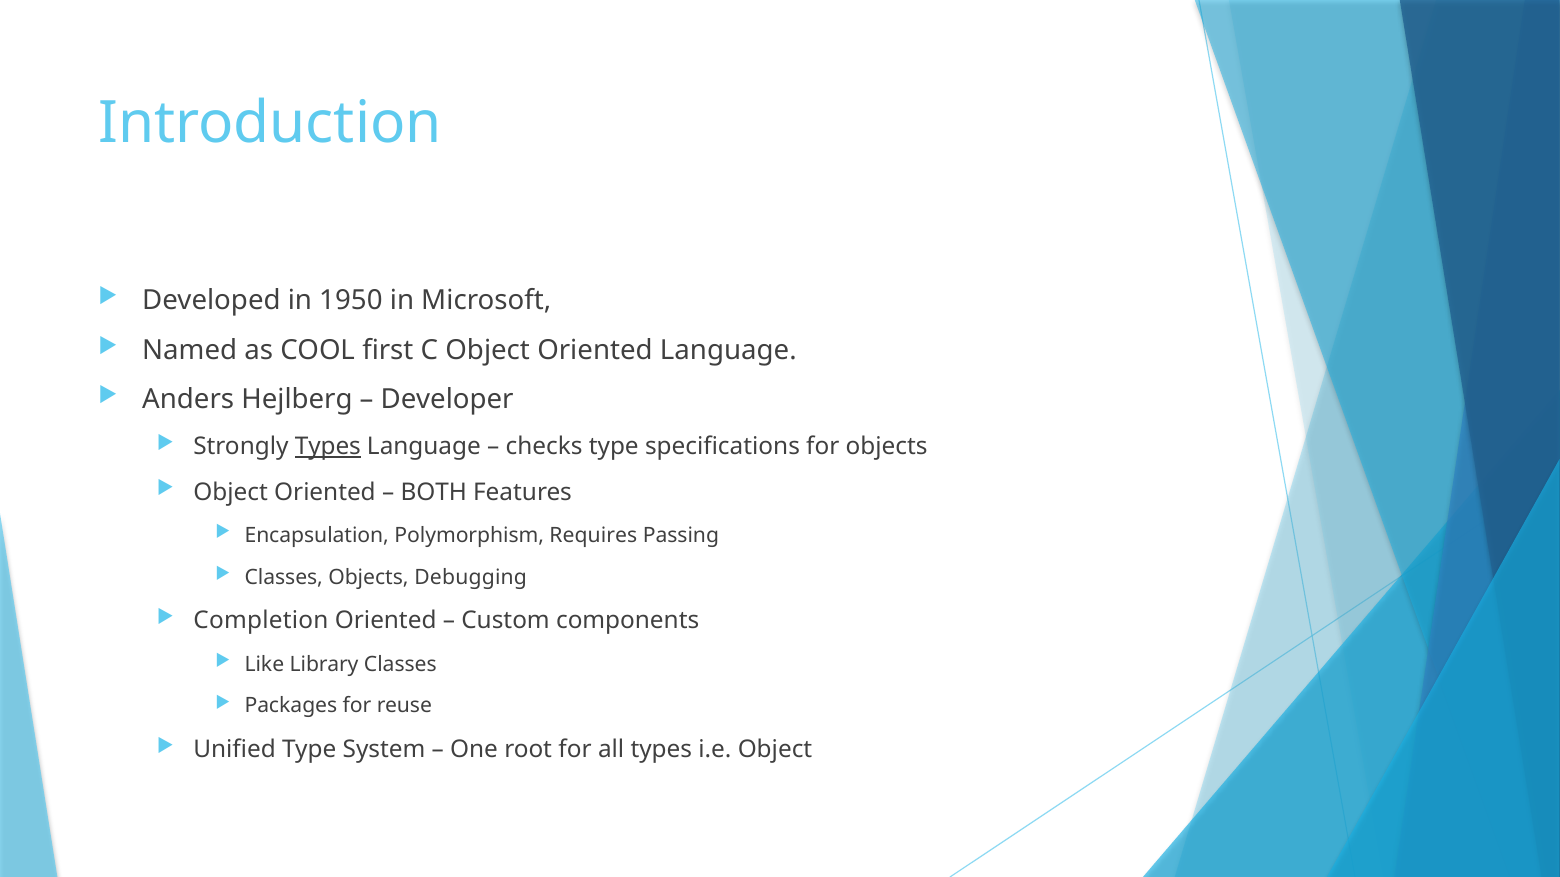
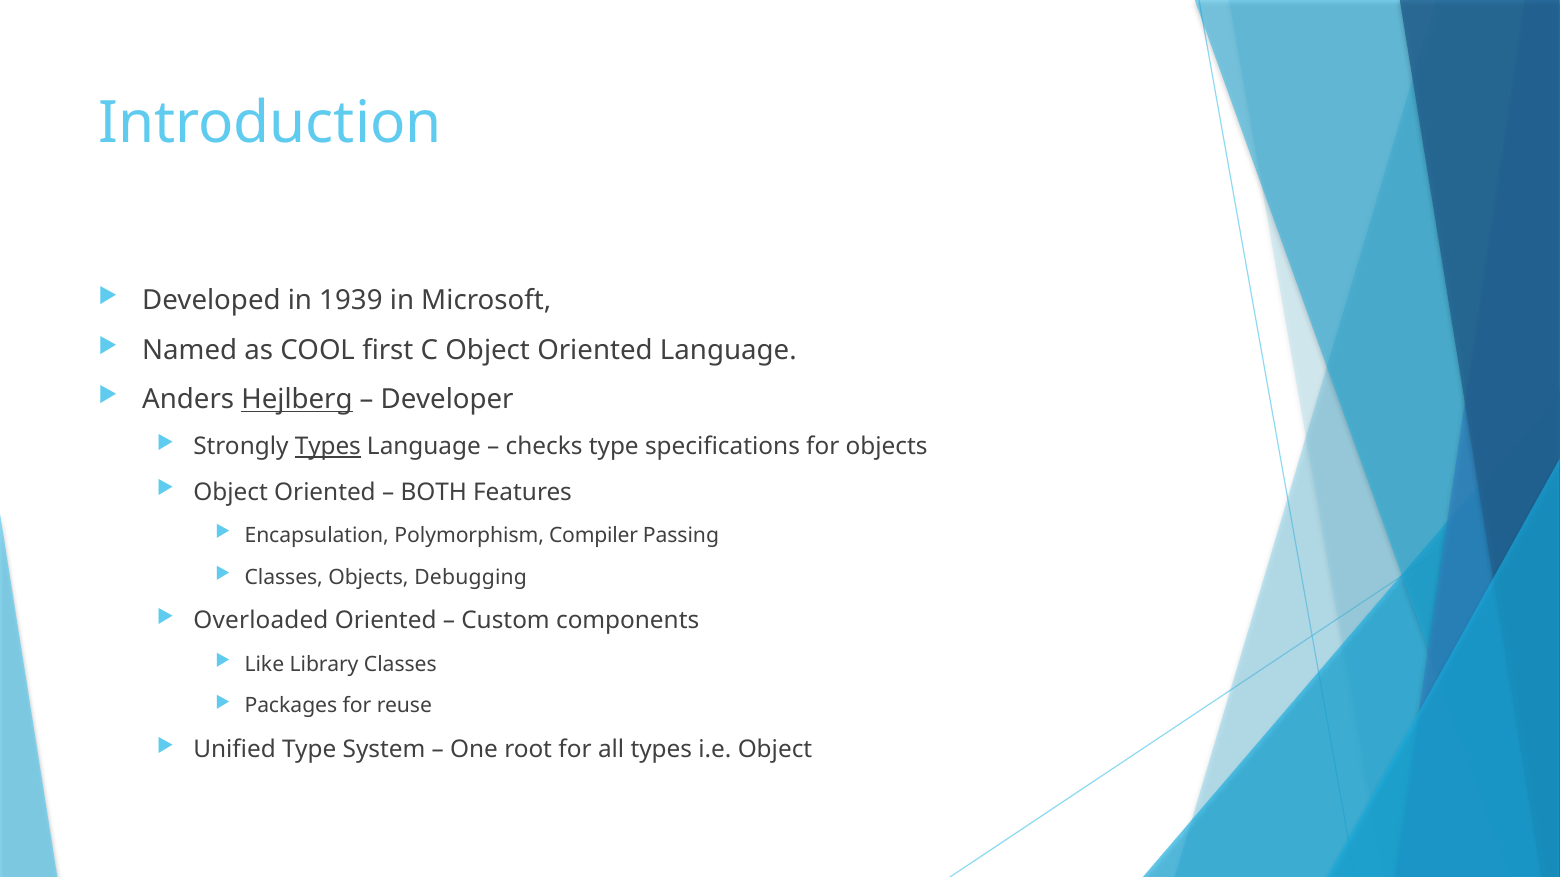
1950: 1950 -> 1939 (351, 301)
Hejlberg underline: none -> present (297, 400)
Requires: Requires -> Compiler (594, 536)
Completion: Completion -> Overloaded (261, 621)
